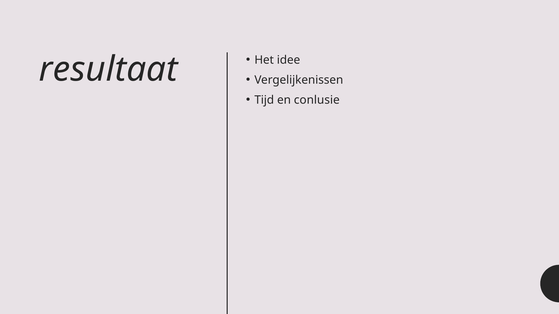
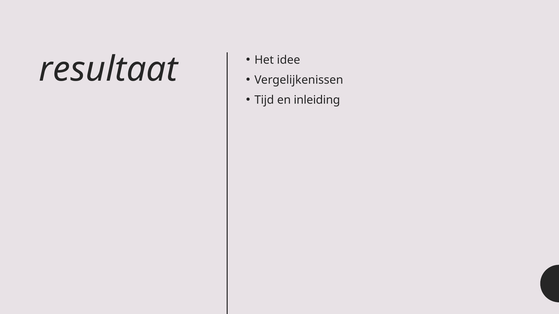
conlusie: conlusie -> inleiding (317, 100)
